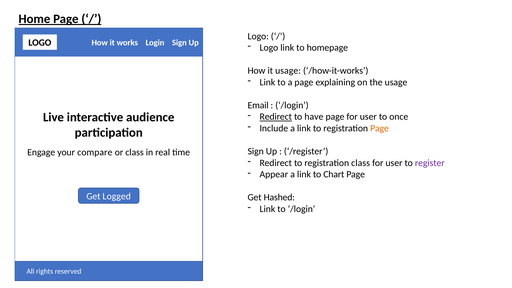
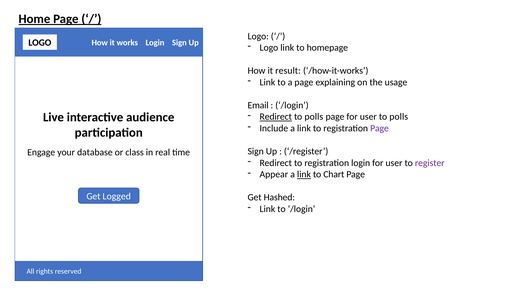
it usage: usage -> result (288, 71)
have: have -> polls (314, 117)
user to once: once -> polls (399, 117)
Page colour: orange -> purple (380, 128)
compare: compare -> database (95, 152)
registration class: class -> login (361, 163)
link underline: none -> present (304, 174)
